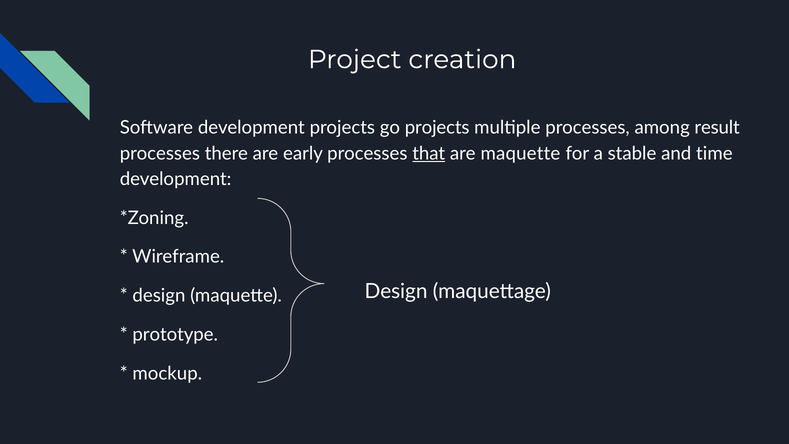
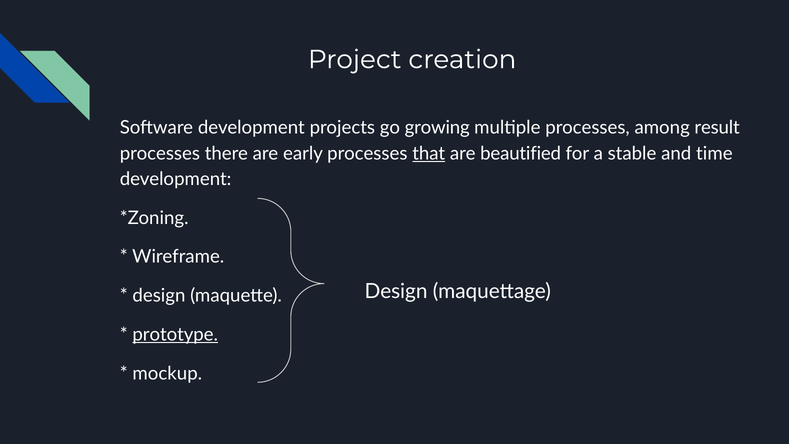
go projects: projects -> growing (437, 128)
are maquette: maquette -> beautified (521, 153)
prototype underline: none -> present (175, 334)
